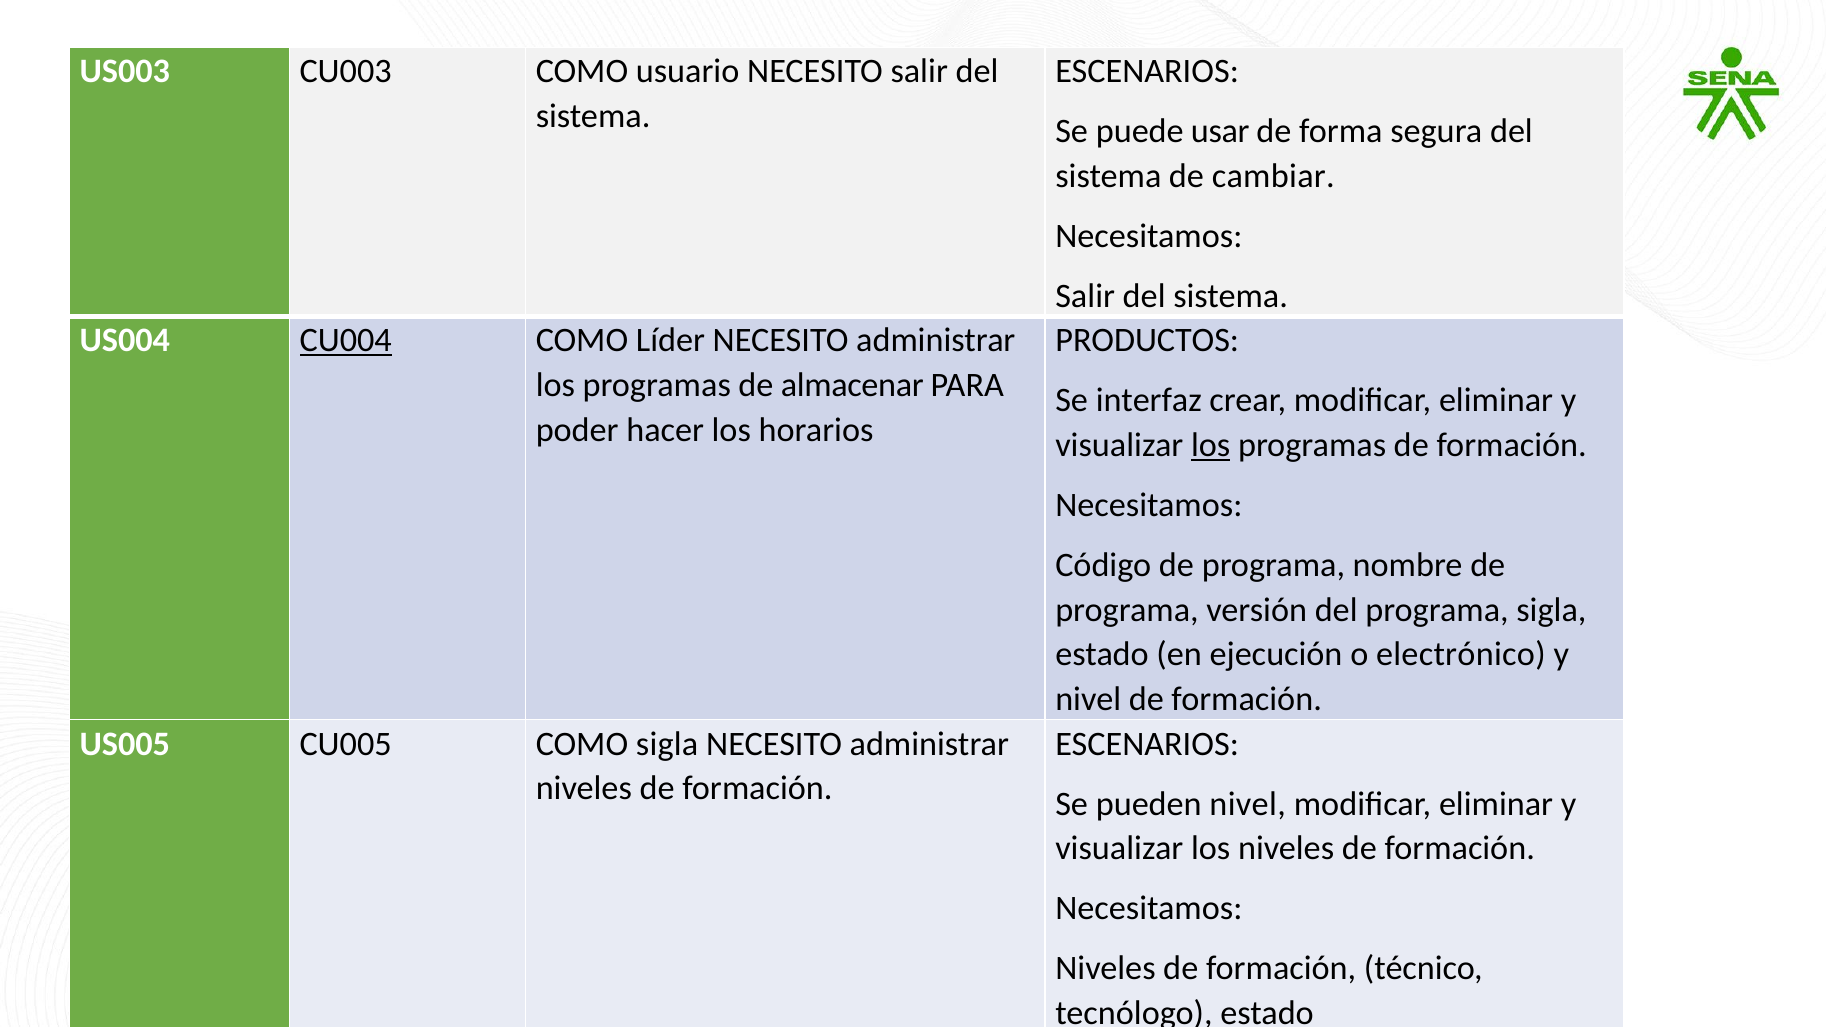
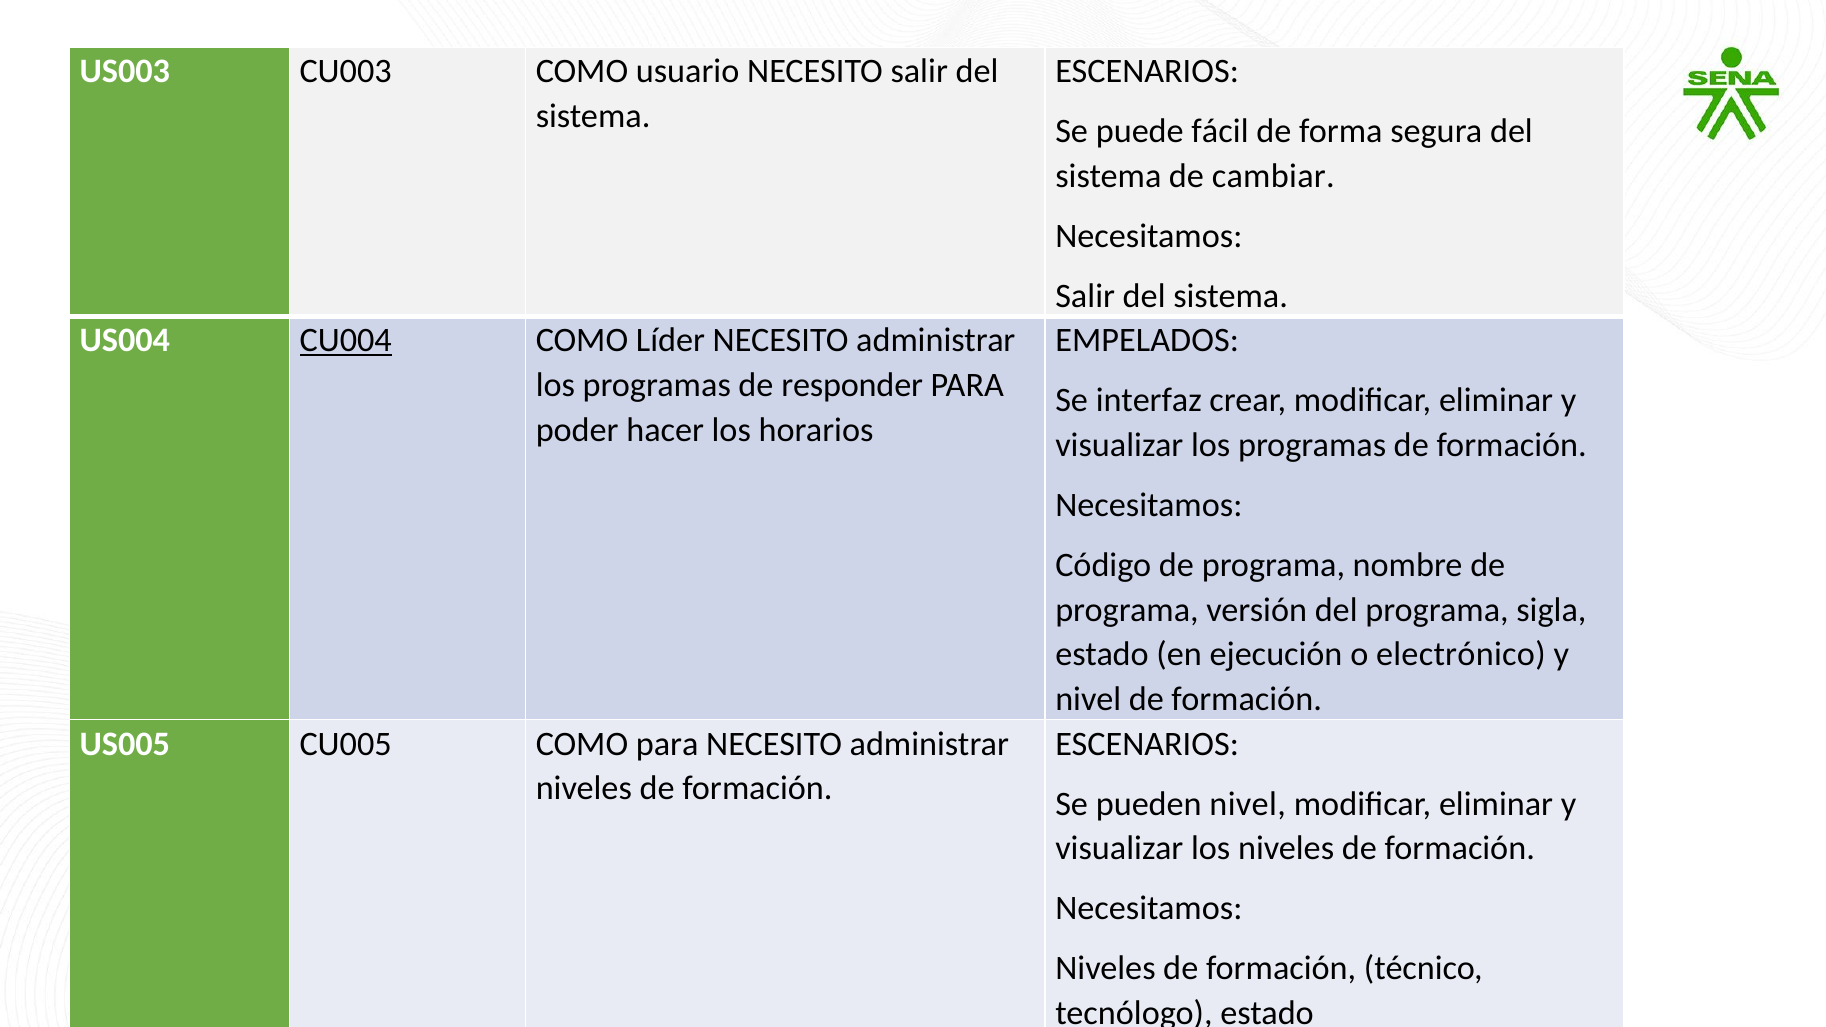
usar: usar -> fácil (1220, 131)
PRODUCTOS: PRODUCTOS -> EMPELADOS (1147, 341)
almacenar: almacenar -> responder (852, 385)
los underline: present -> none (1211, 445)
COMO sigla: sigla -> para (667, 744)
